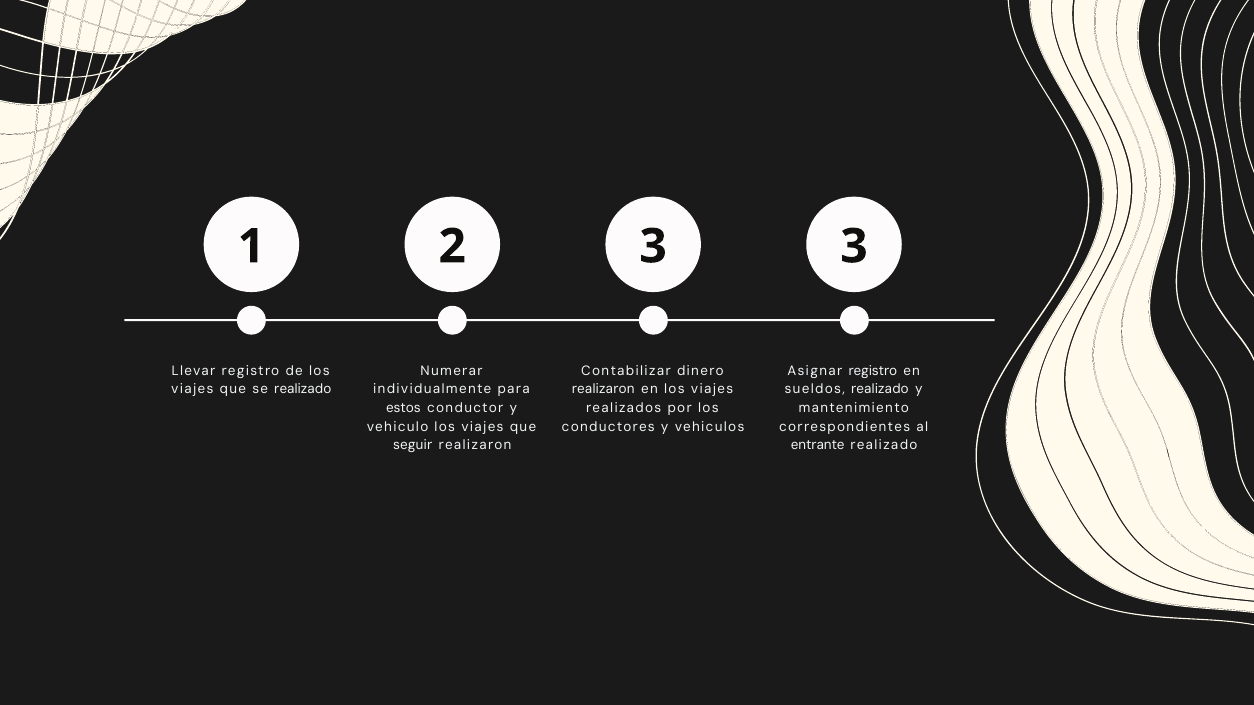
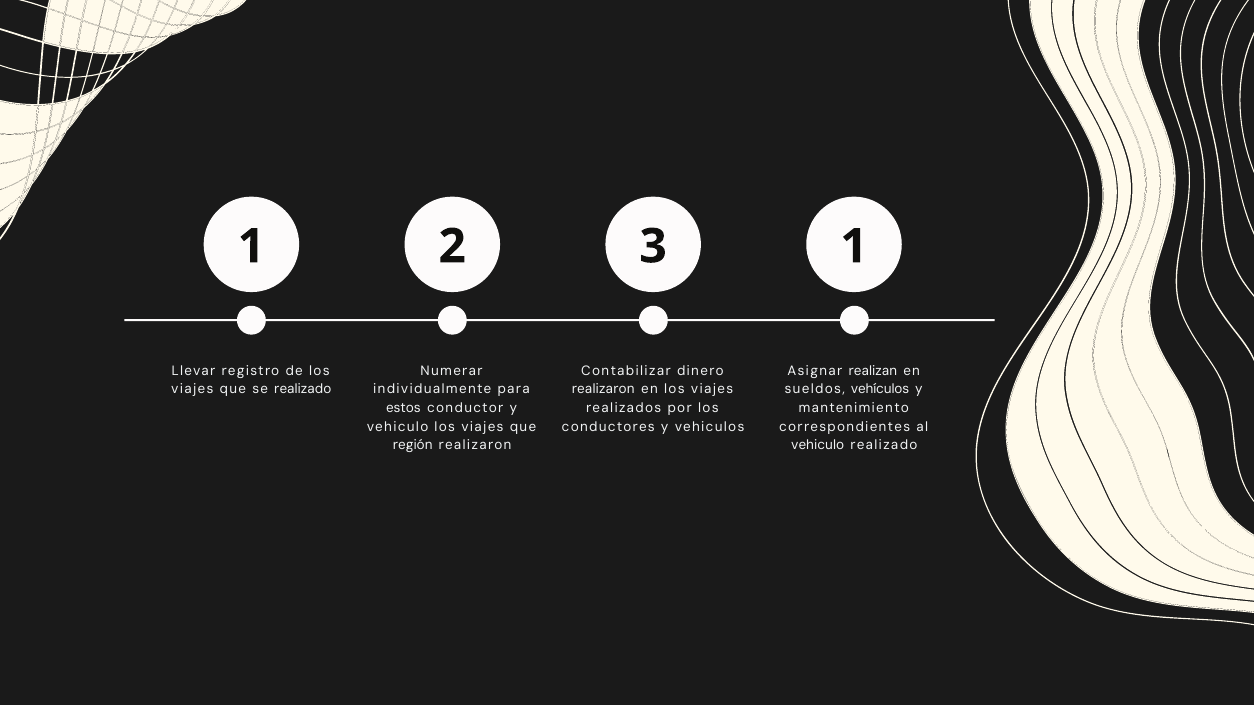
3 3: 3 -> 1 (854, 247)
Asignar registro: registro -> realizan (873, 371)
sueldos realizado: realizado -> vehículos (880, 390)
seguir: seguir -> región (413, 446)
entrante: entrante -> vehiculo (818, 446)
